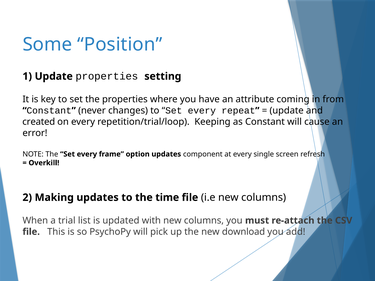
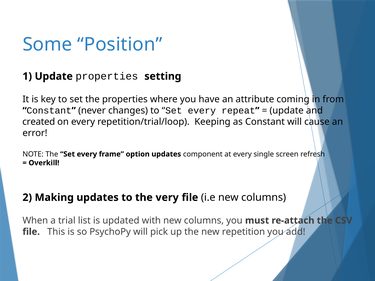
time: time -> very (167, 198)
download: download -> repetition (243, 232)
